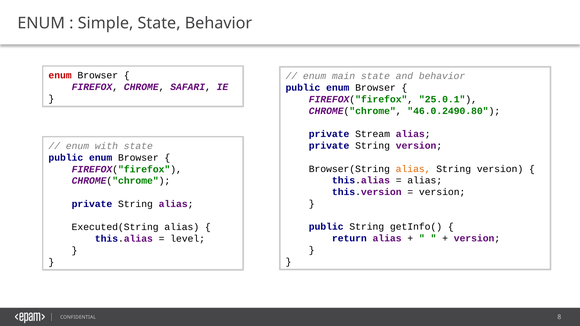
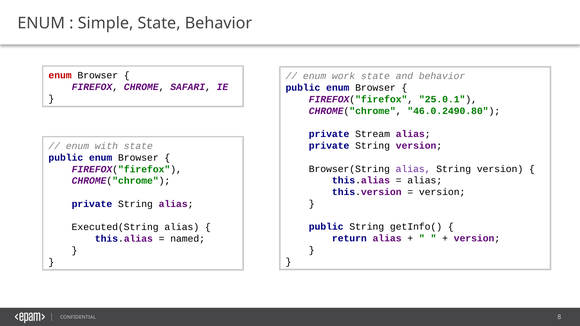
main: main -> work (344, 76)
alias colour: orange -> purple (413, 169)
level: level -> named (188, 239)
